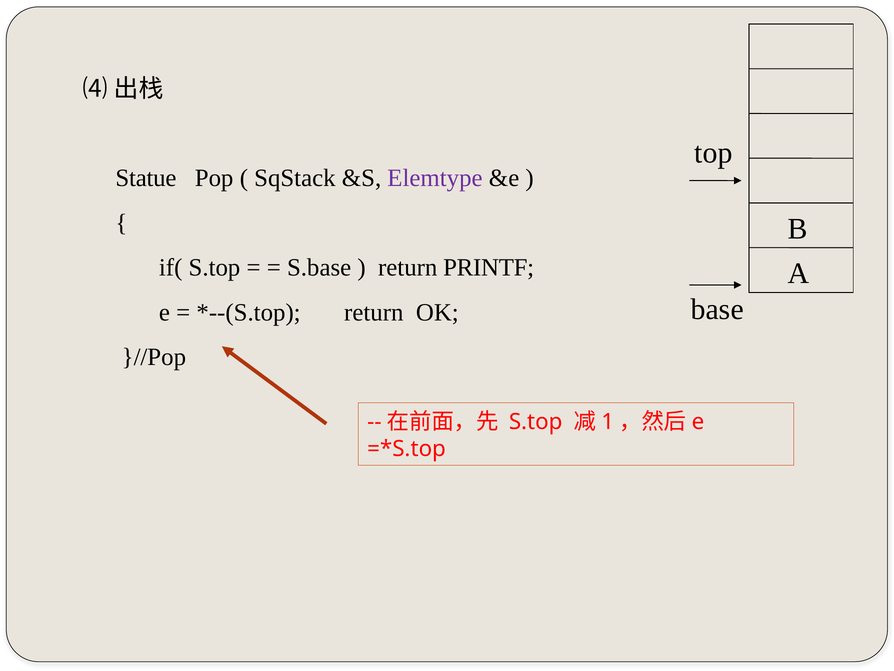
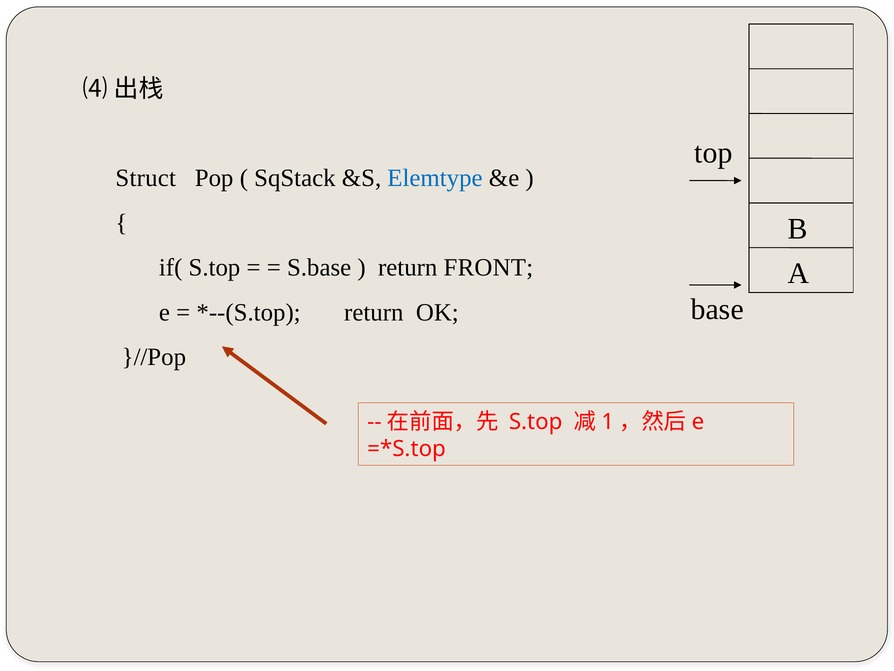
Statue: Statue -> Struct (146, 178)
Elemtype colour: purple -> blue (435, 178)
PRINTF: PRINTF -> FRONT (488, 268)
